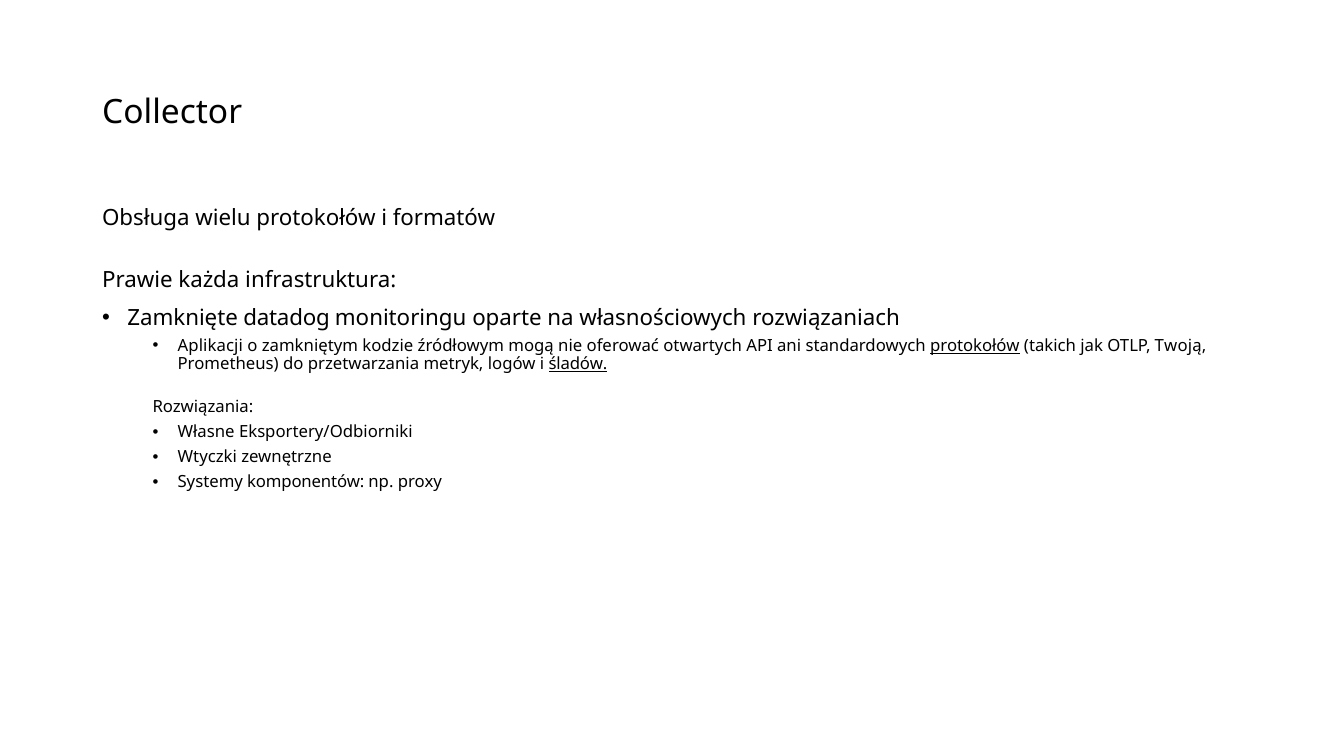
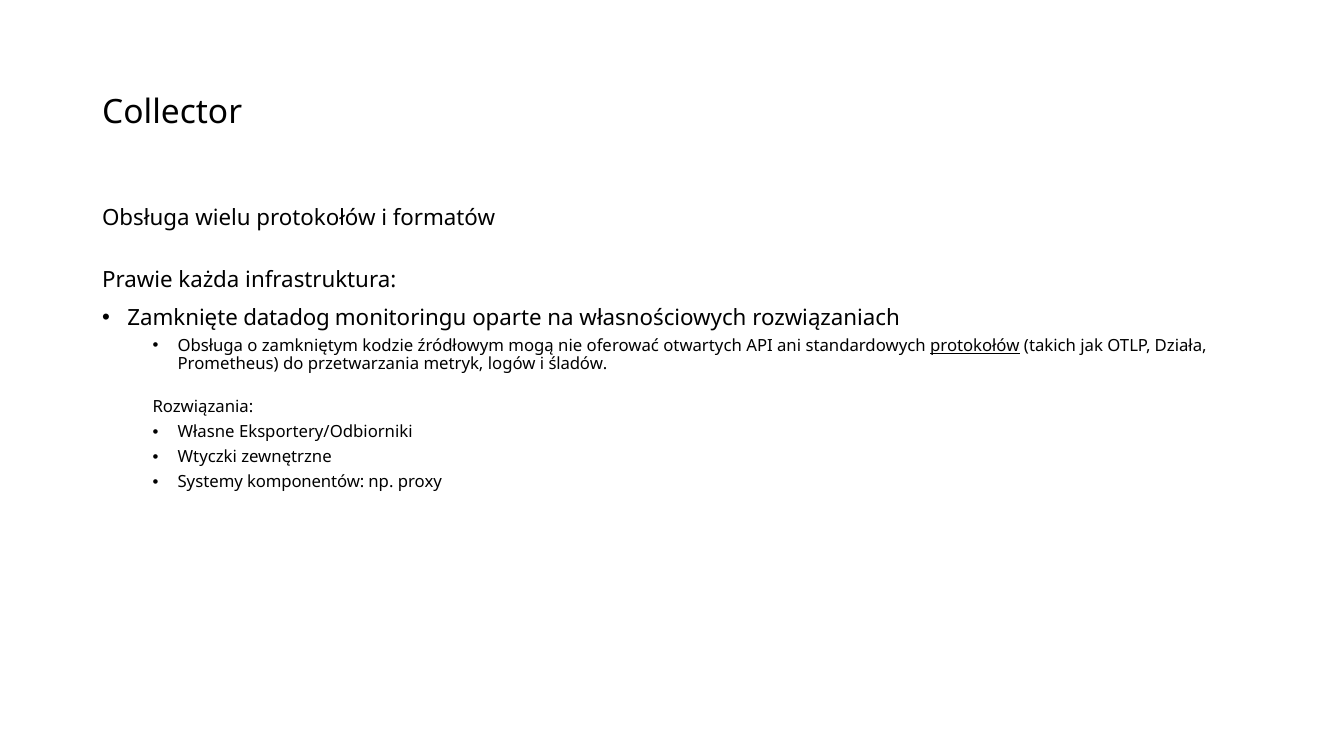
Aplikacji: Aplikacji -> Obsługa (210, 346)
Twoją: Twoją -> Działa (1181, 346)
śladów underline: present -> none (578, 364)
